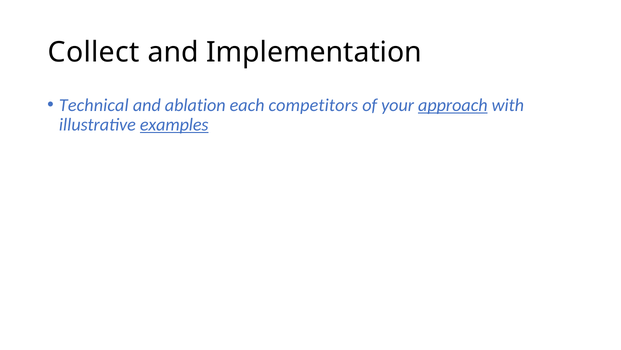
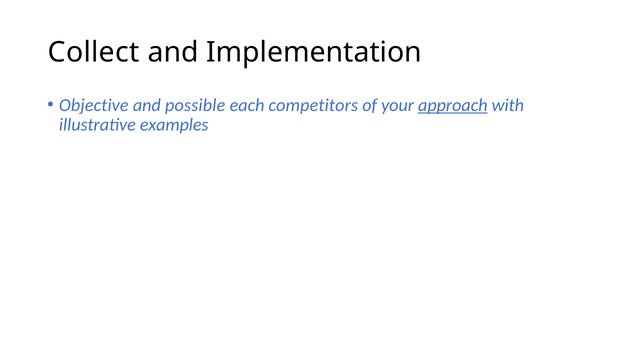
Technical: Technical -> Objective (94, 105)
ablation: ablation -> possible (195, 105)
examples underline: present -> none (174, 125)
